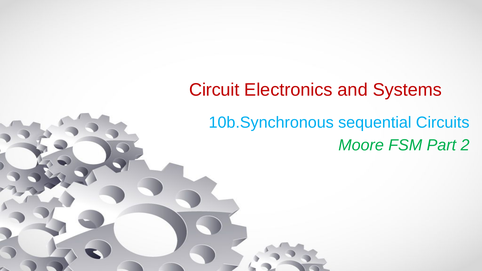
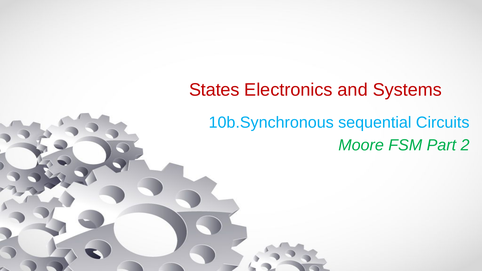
Circuit: Circuit -> States (214, 90)
